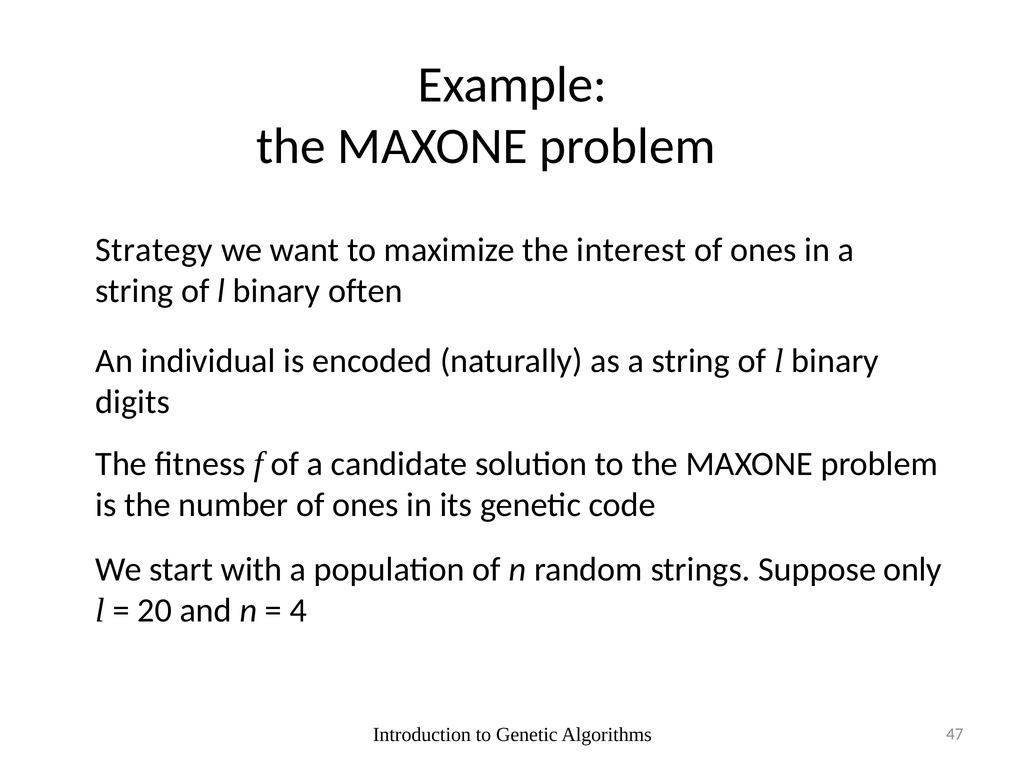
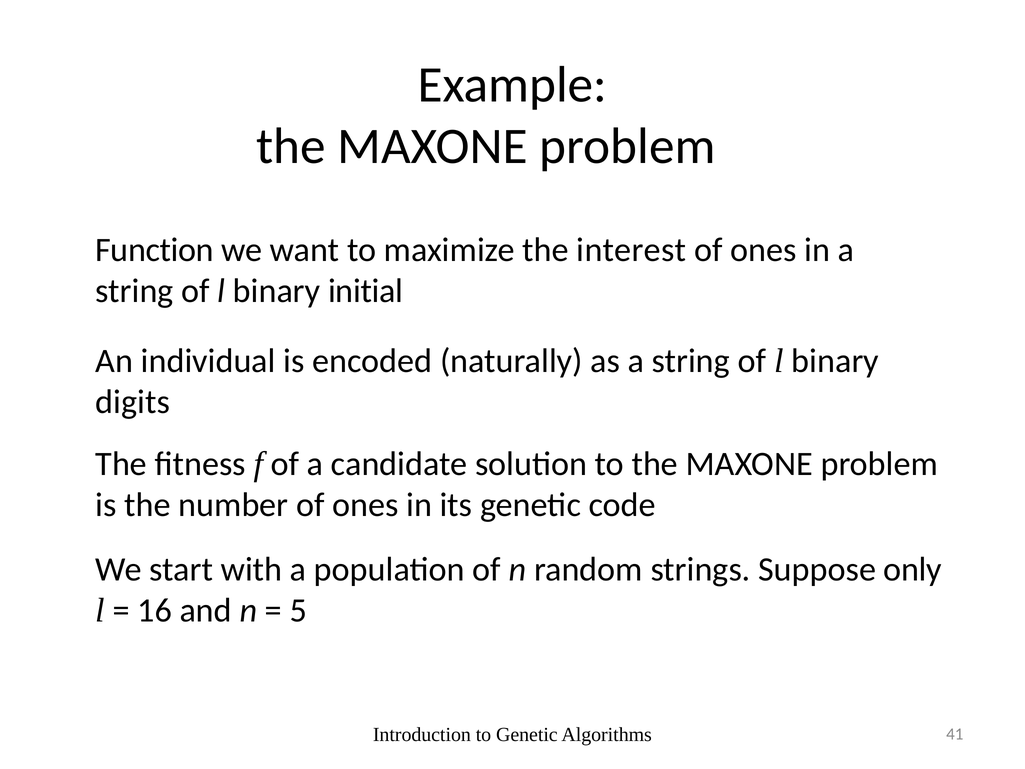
Strategy: Strategy -> Function (155, 250)
often: often -> initial (366, 291)
20: 20 -> 16 (155, 611)
4: 4 -> 5 (298, 611)
47: 47 -> 41 (955, 734)
